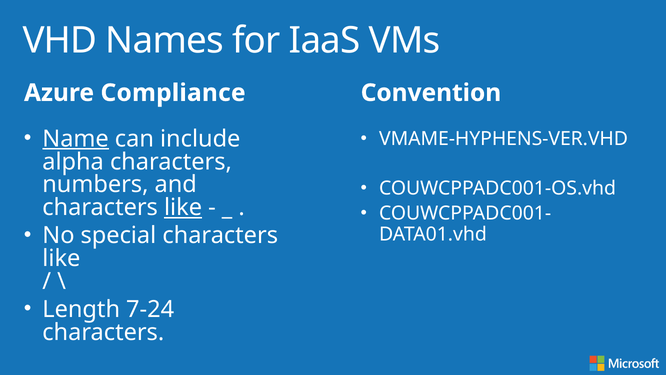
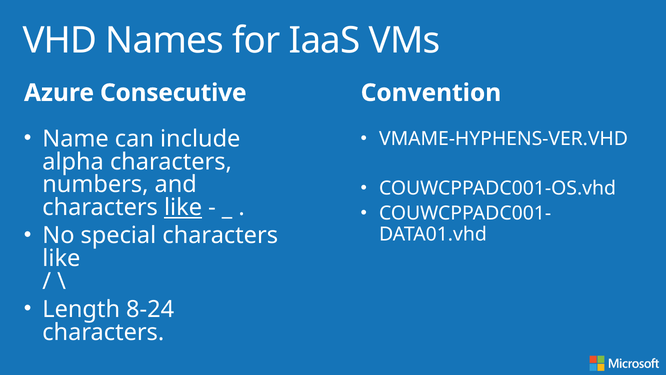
Compliance: Compliance -> Consecutive (173, 93)
Name underline: present -> none (76, 139)
7-24: 7-24 -> 8-24 (150, 309)
